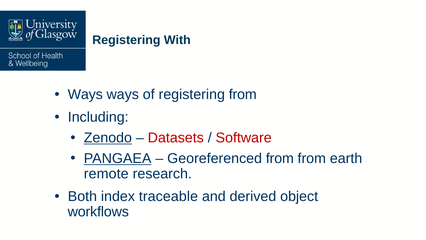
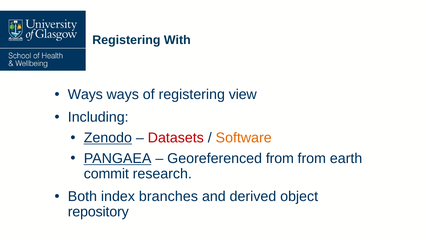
registering from: from -> view (243, 94)
Software colour: red -> orange (244, 138)
remote: remote -> commit (106, 173)
traceable: traceable -> branches (168, 196)
workflows: workflows -> repository (98, 212)
